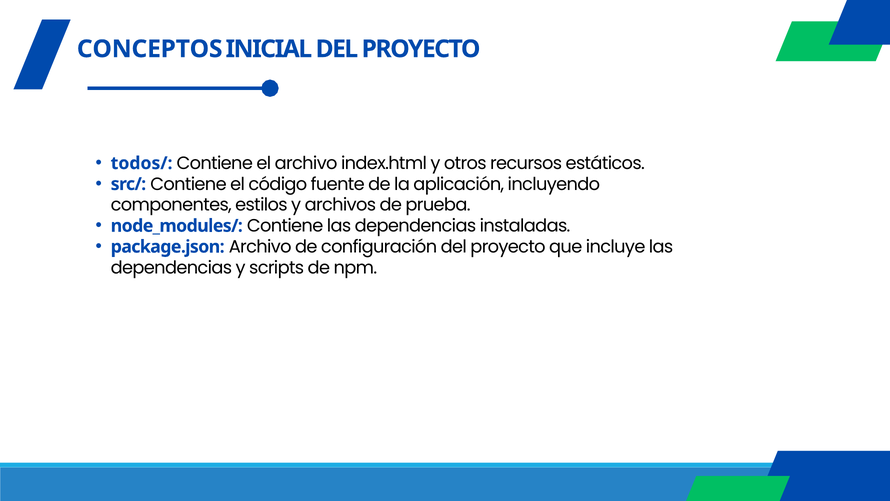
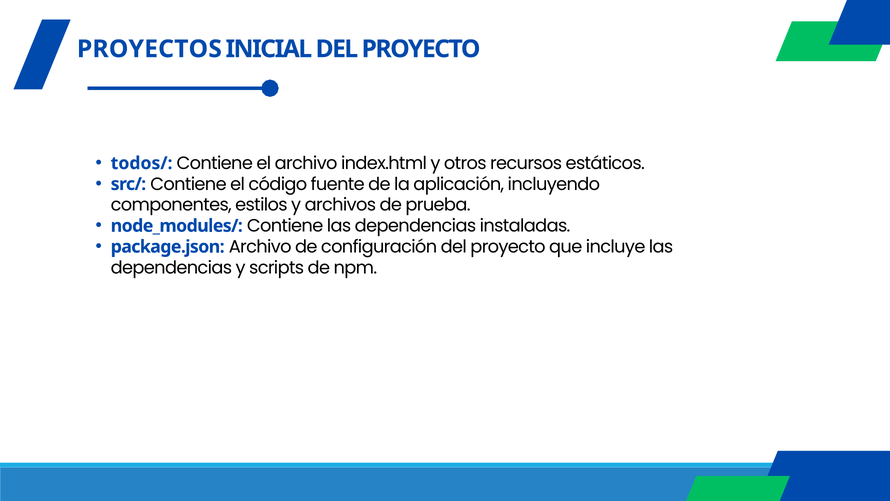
CONCEPTOS: CONCEPTOS -> PROYECTOS (149, 49)
